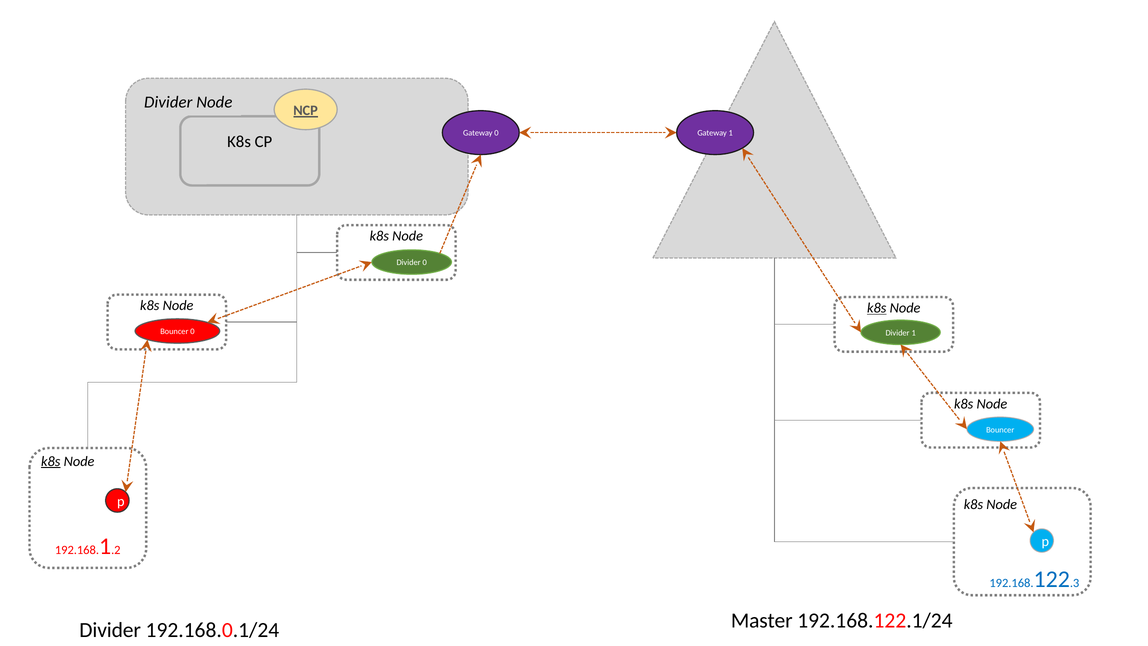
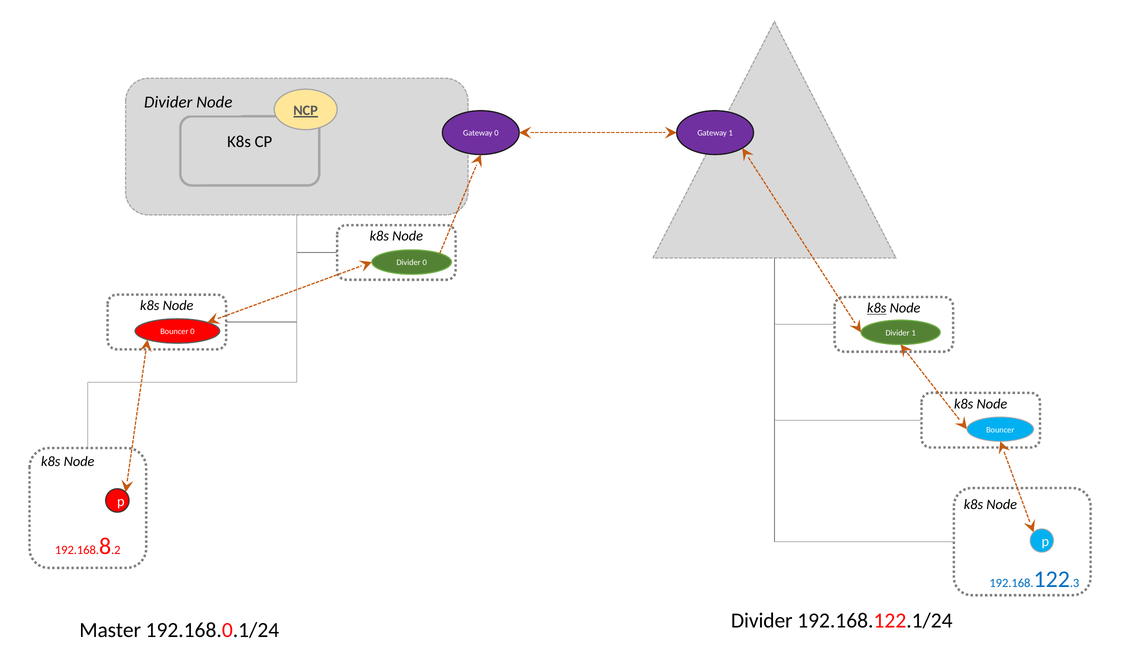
k8s underline: present -> none (51, 461)
1: 1 -> 8 (105, 546)
Divider: Divider -> Master (110, 630)
192.168.0.1/24 Master: Master -> Divider (762, 621)
